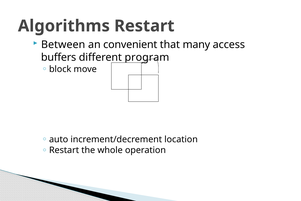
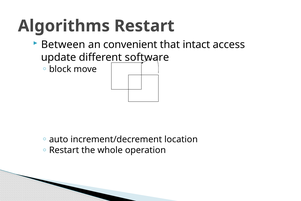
many: many -> intact (196, 45)
buffers: buffers -> update (59, 57)
program: program -> software (147, 57)
